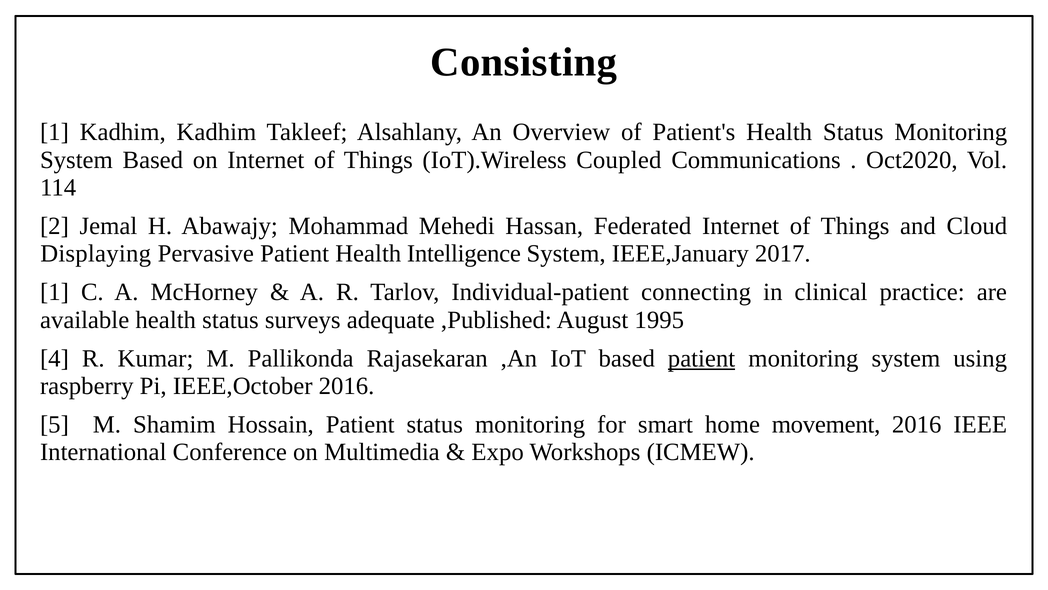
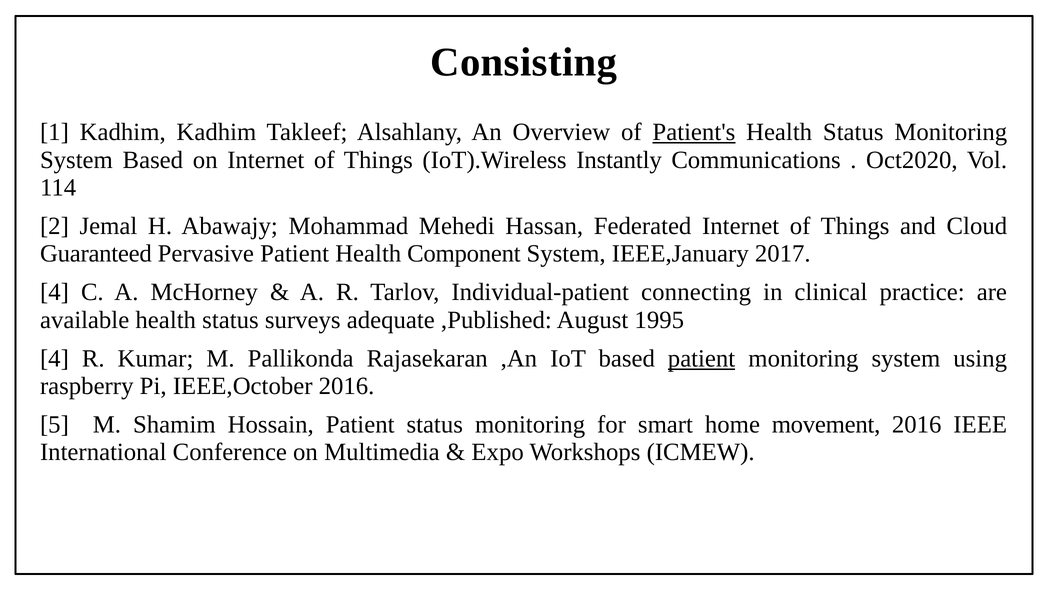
Patient's underline: none -> present (694, 132)
Coupled: Coupled -> Instantly (619, 160)
Displaying: Displaying -> Guaranteed (96, 253)
Intelligence: Intelligence -> Component (464, 253)
1: 1 -> 4 (54, 292)
